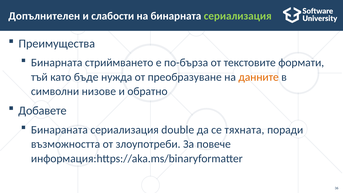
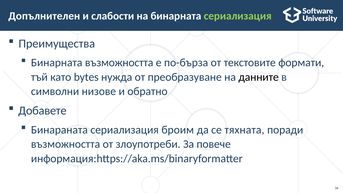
Бинарната стриймването: стриймването -> възможността (119, 63)
бъде: бъде -> bytes (86, 77)
данните colour: orange -> black (259, 77)
double: double -> броим (178, 130)
